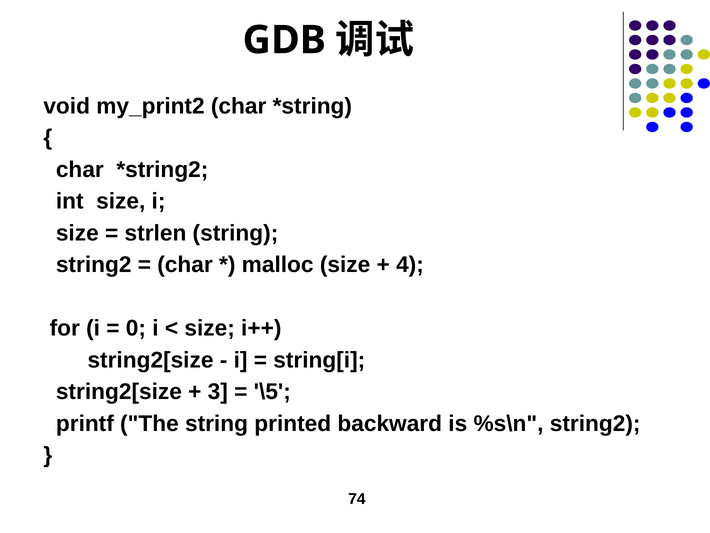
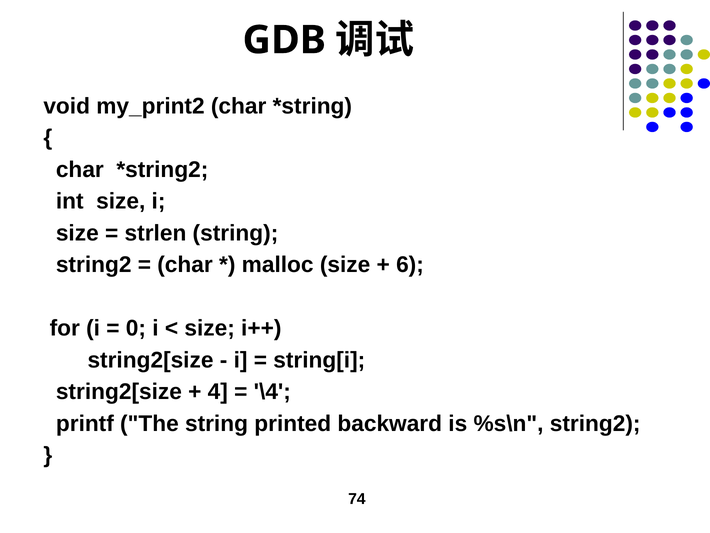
4: 4 -> 6 (410, 265)
3: 3 -> 4 (218, 392)
\5: \5 -> \4 (272, 392)
